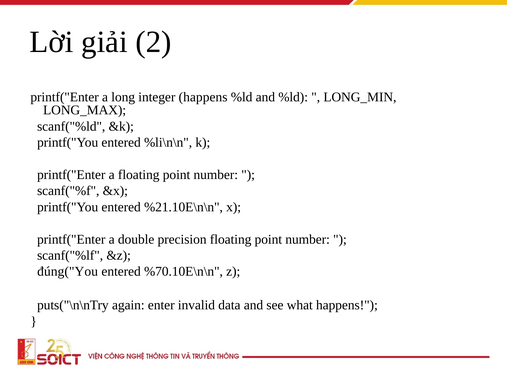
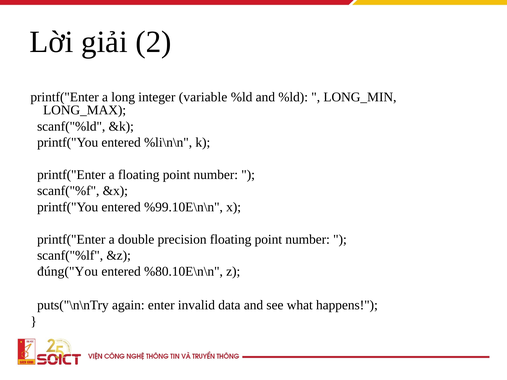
integer happens: happens -> variable (203, 97)
%21.10E\n\n: %21.10E\n\n -> %99.10E\n\n (183, 207)
%70.10E\n\n: %70.10E\n\n -> %80.10E\n\n (183, 272)
